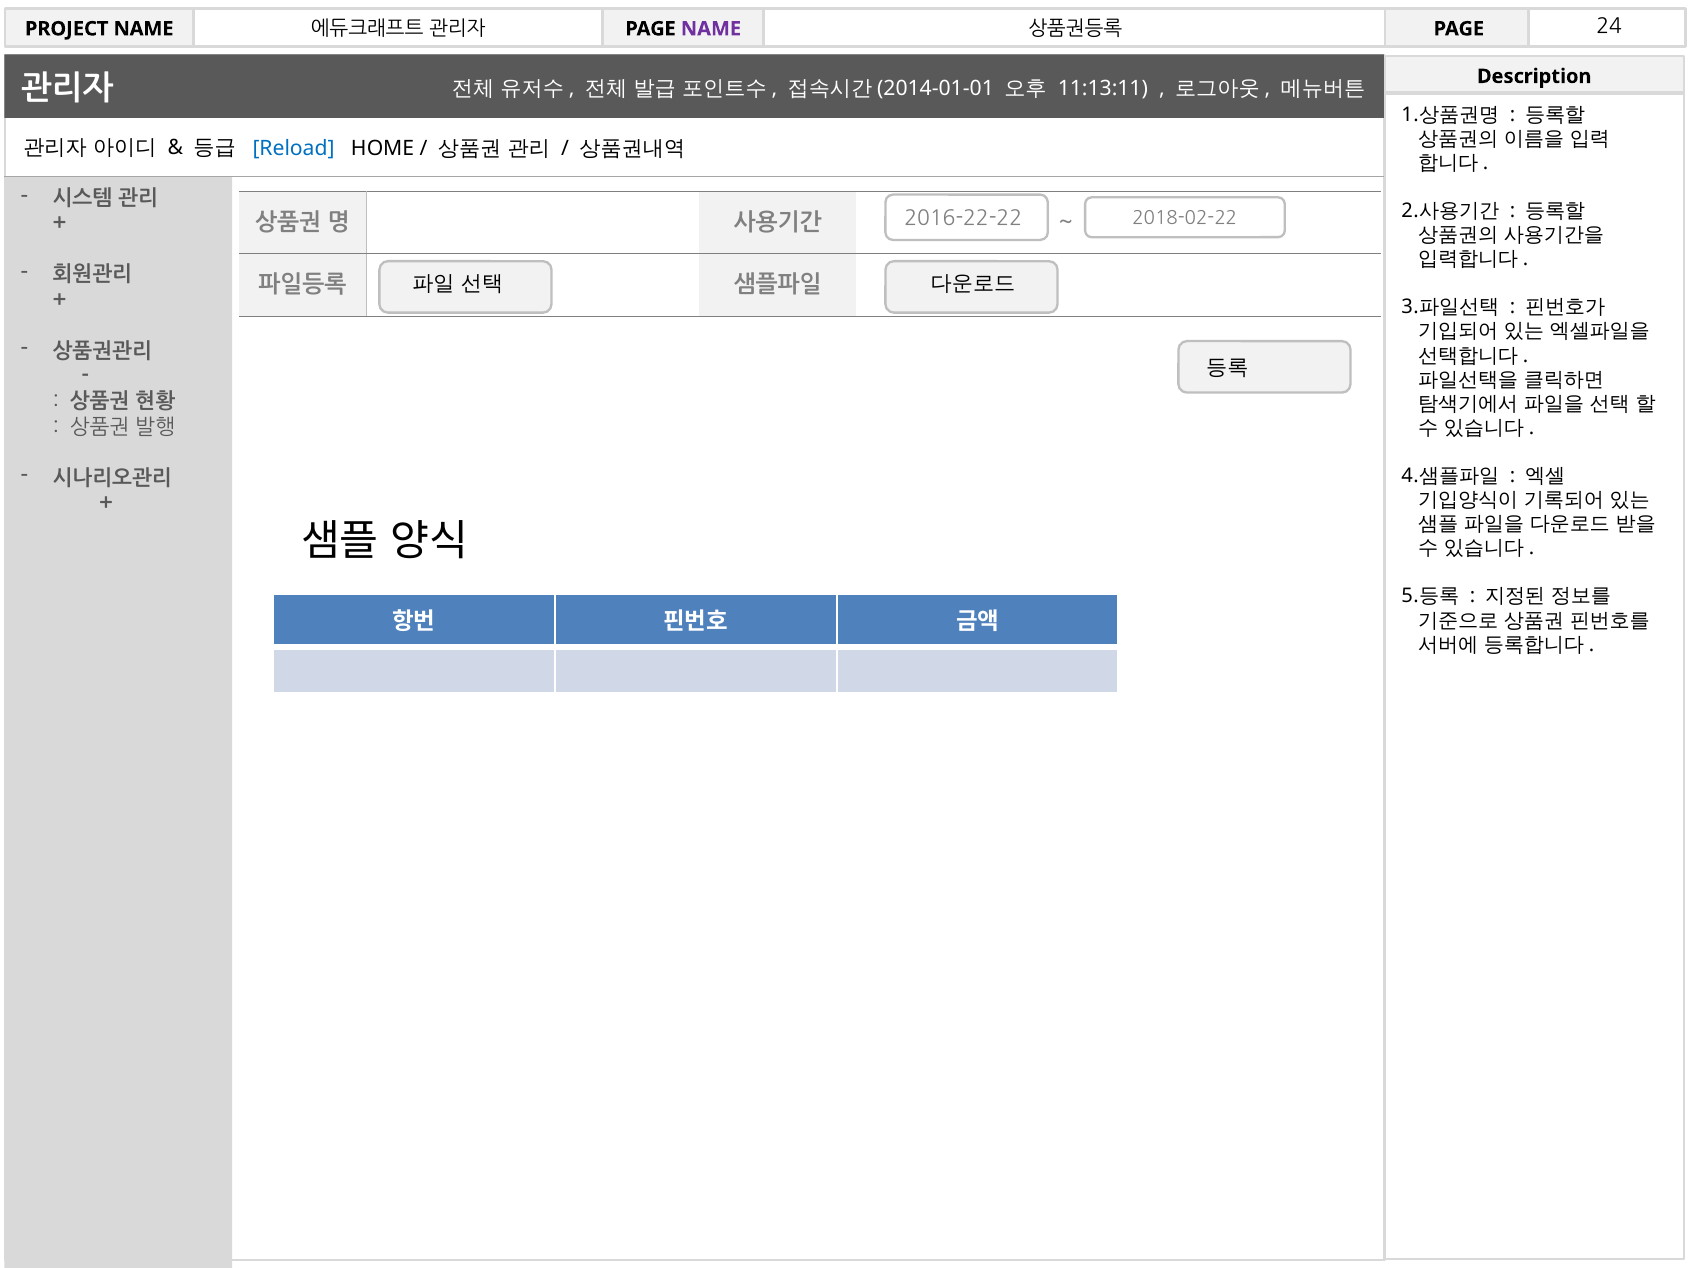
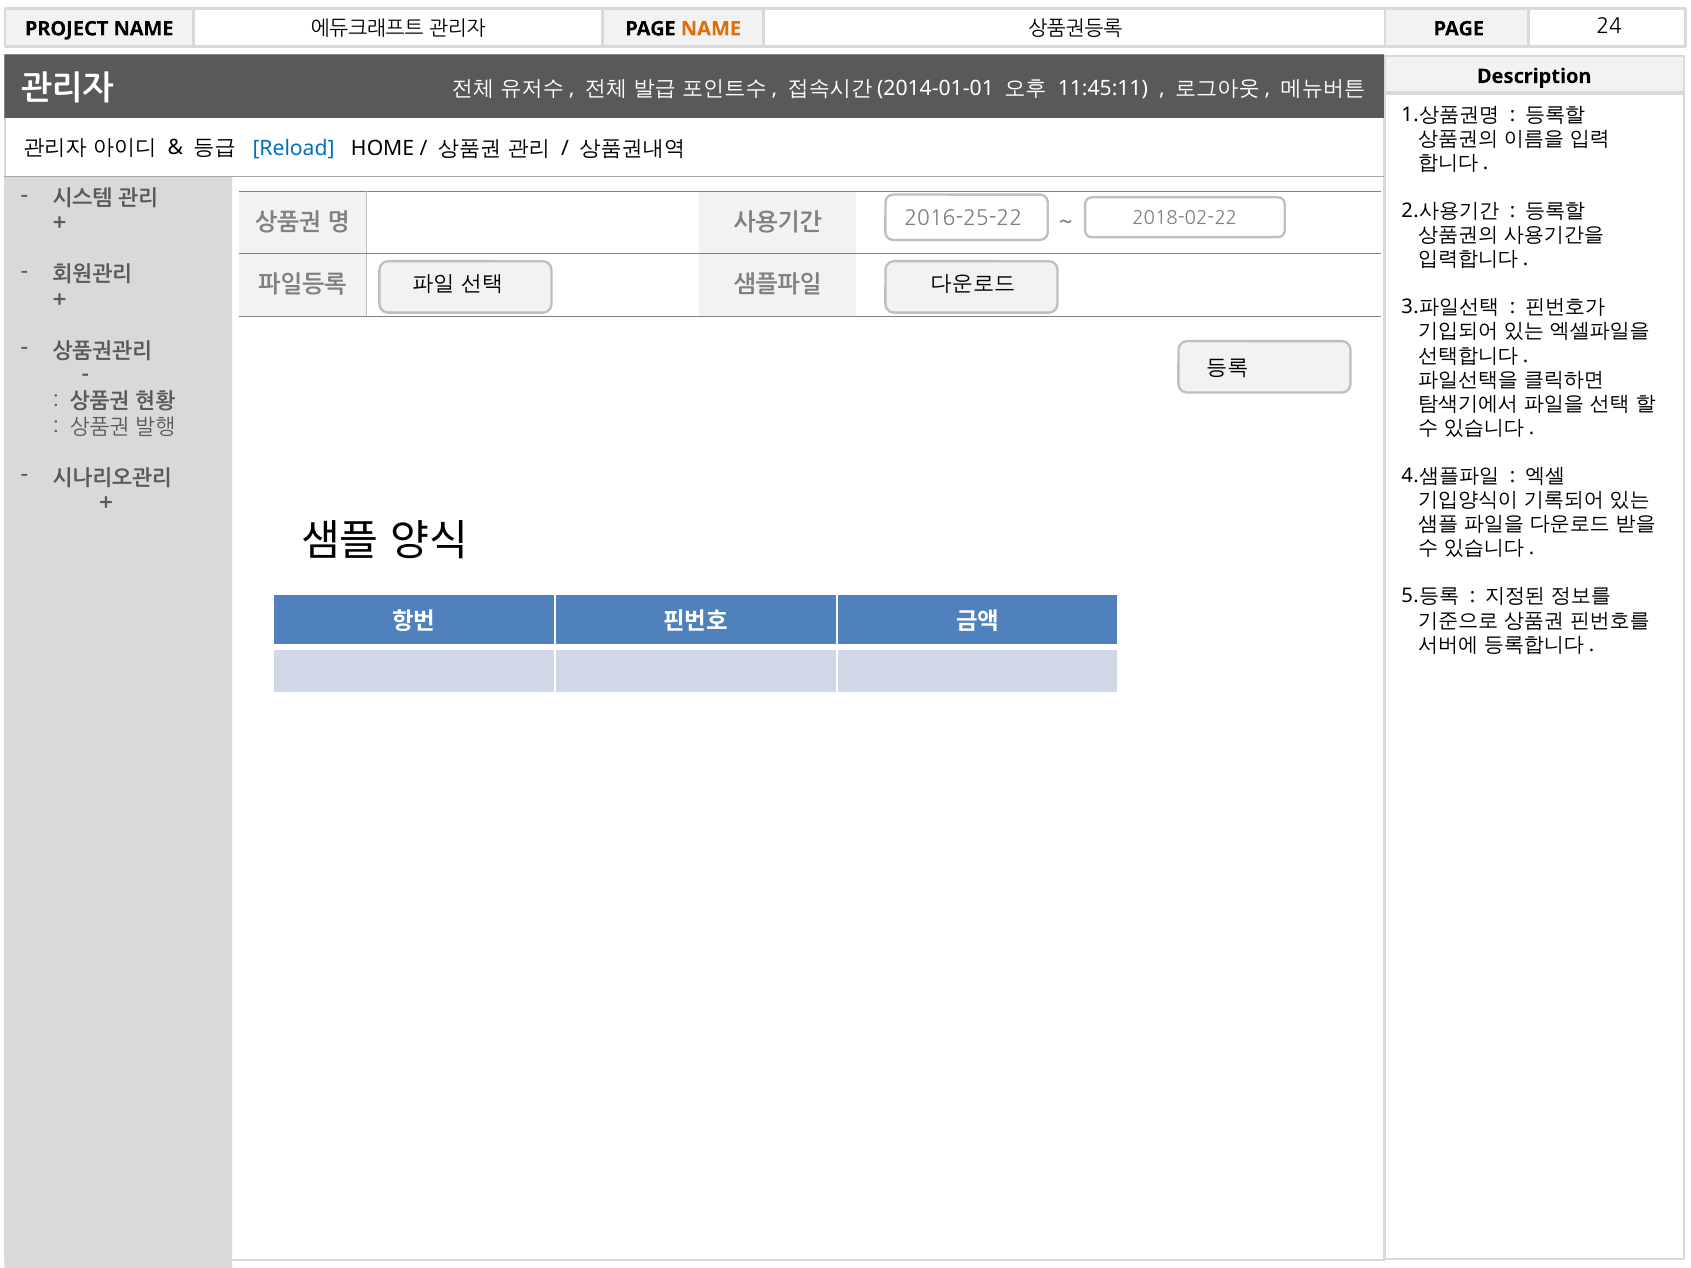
NAME colour: purple -> orange (711, 29)
11:13:11: 11:13:11 -> 11:45:11 (1103, 88)
2016-22-22: 2016-22-22 -> 2016-25-22 (963, 219)
